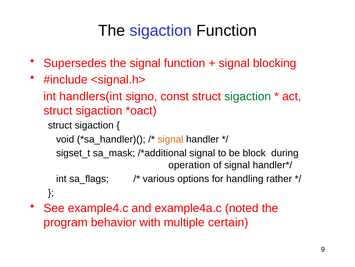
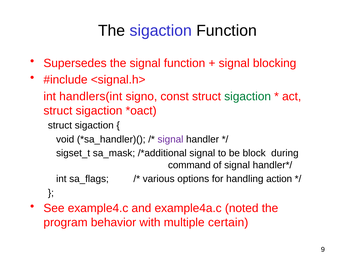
signal colour: orange -> purple (170, 139)
operation: operation -> command (189, 165)
rather: rather -> action (279, 178)
